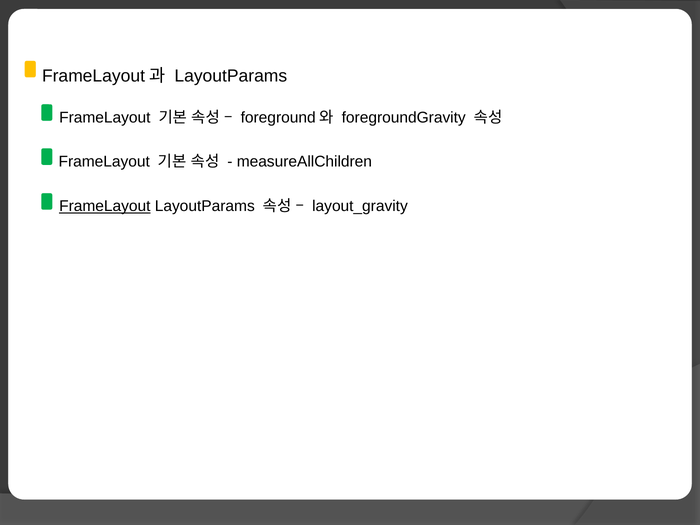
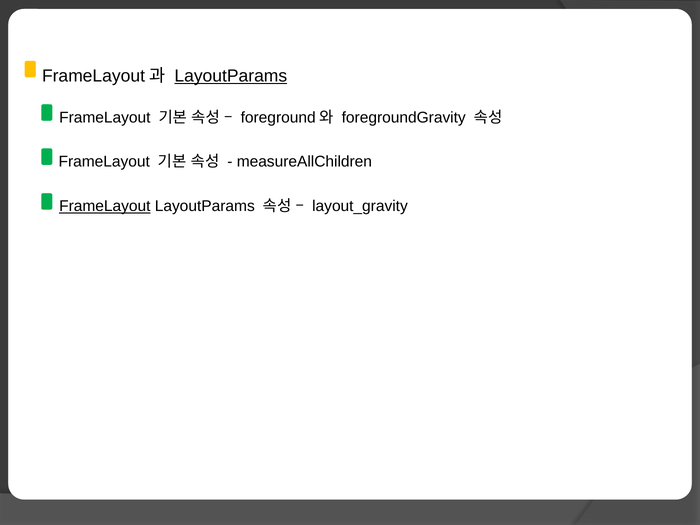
LayoutParams underline: none -> present (231, 76)
